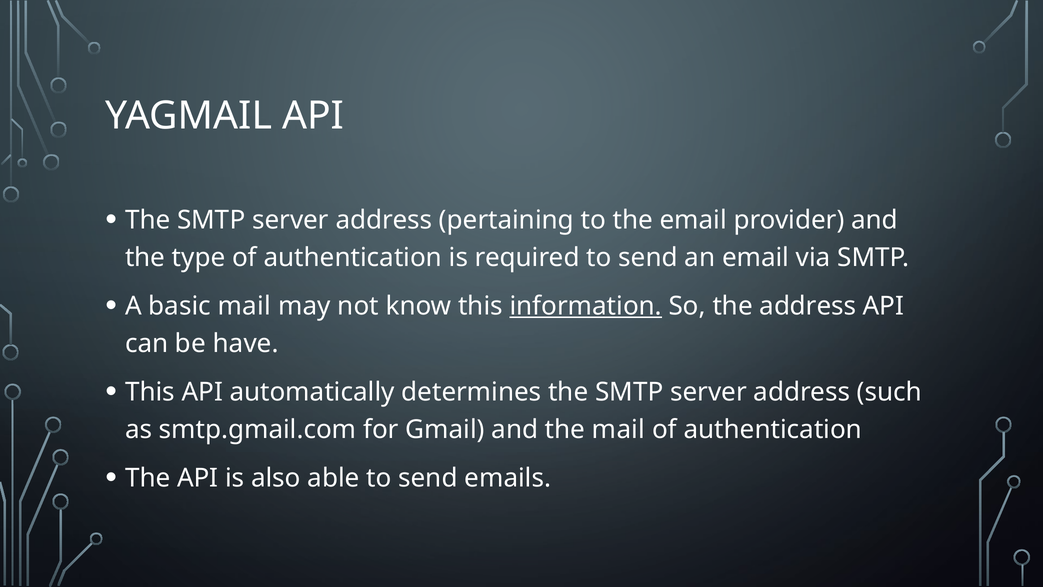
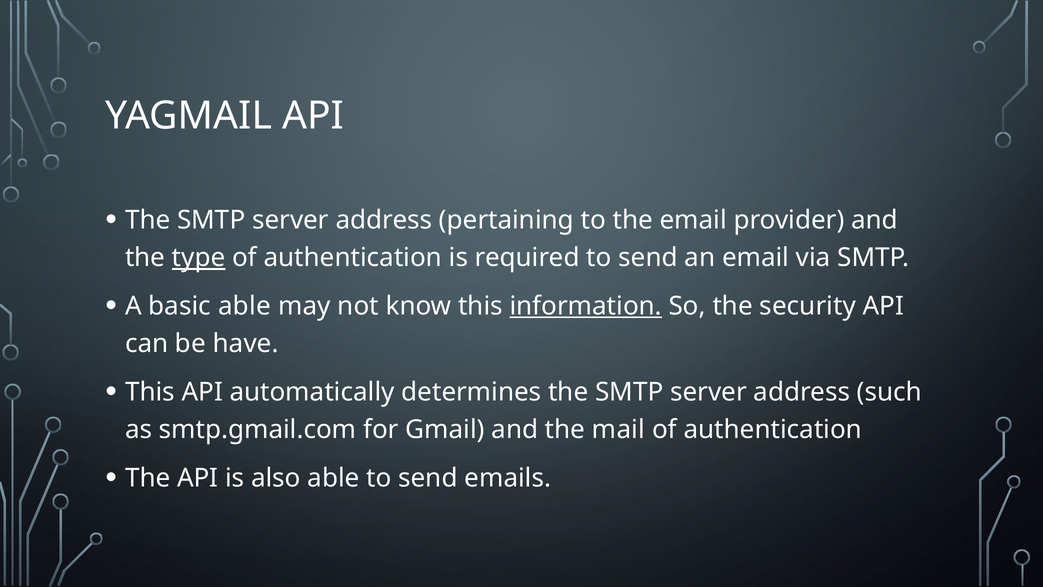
type underline: none -> present (199, 258)
basic mail: mail -> able (244, 306)
the address: address -> security (808, 306)
